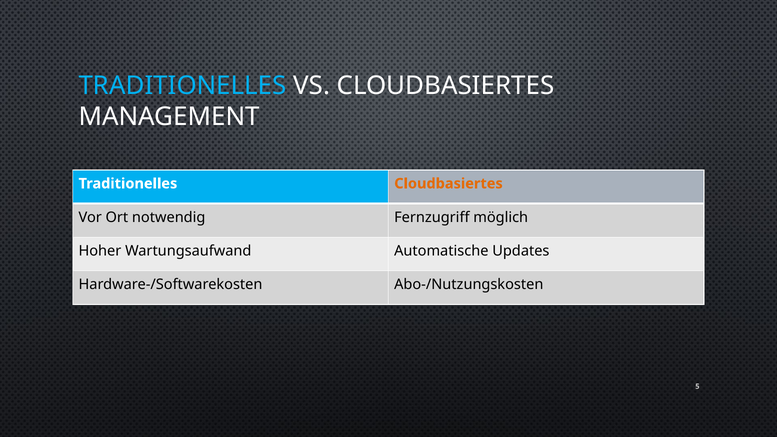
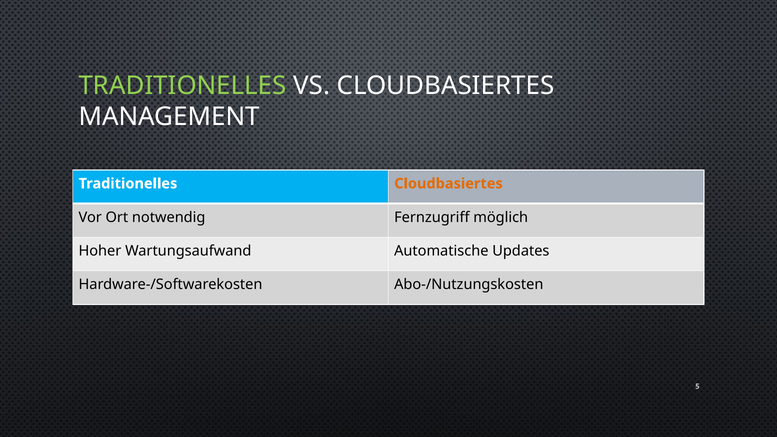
TRADITIONELLES colour: light blue -> light green (183, 86)
